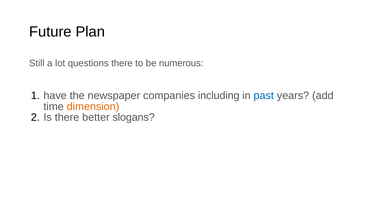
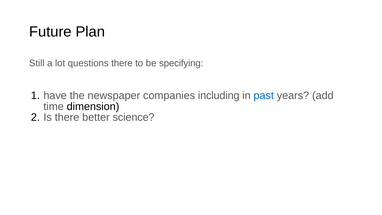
numerous: numerous -> specifying (181, 63)
dimension colour: orange -> black (93, 106)
slogans: slogans -> science (134, 117)
